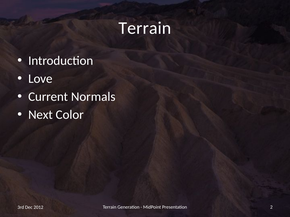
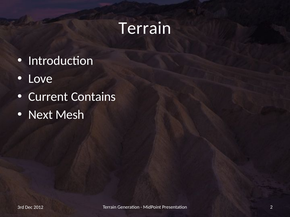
Normals: Normals -> Contains (93, 97)
Color: Color -> Mesh (70, 115)
